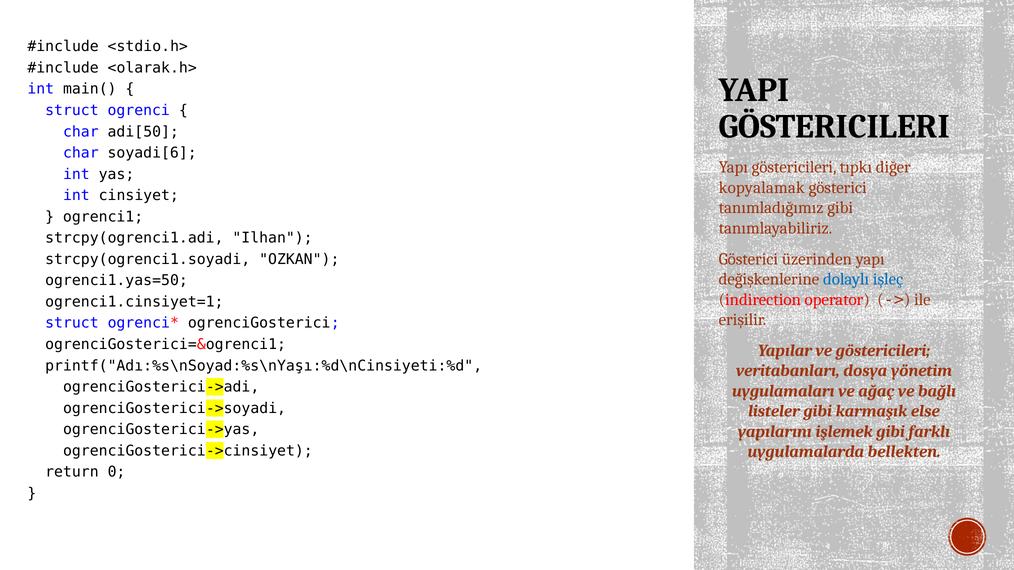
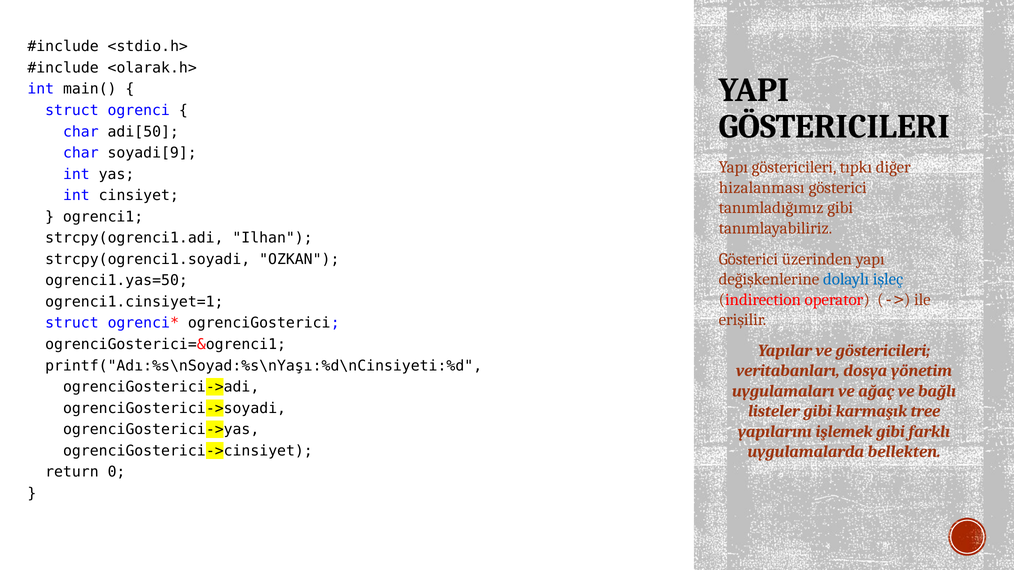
soyadi[6: soyadi[6 -> soyadi[9 (152, 153)
kopyalamak: kopyalamak -> hizalanması (762, 188)
else: else -> tree (925, 412)
